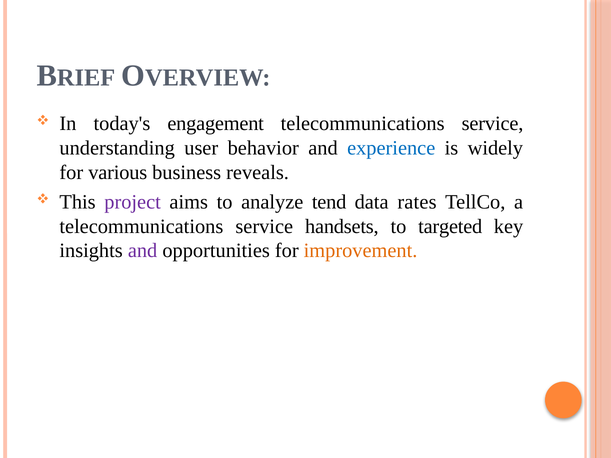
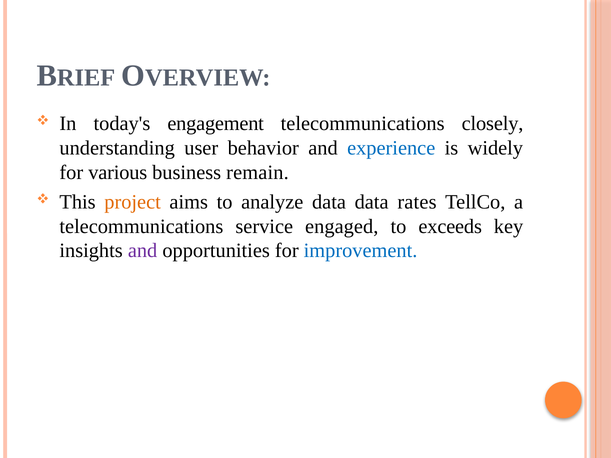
service: service -> closely (493, 124)
reveals: reveals -> remain (257, 172)
project colour: purple -> orange (133, 202)
analyze tend: tend -> data (329, 202)
handsets: handsets -> engaged (342, 226)
targeted: targeted -> exceeds (450, 226)
improvement colour: orange -> blue (361, 251)
